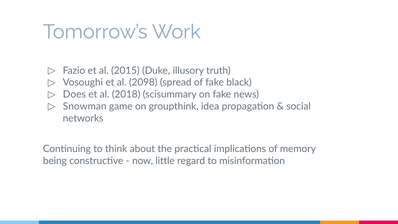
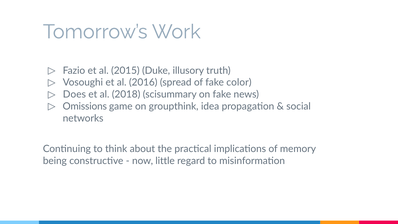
2098: 2098 -> 2016 (143, 82)
black: black -> color (239, 82)
Snowman: Snowman -> Omissions (85, 106)
